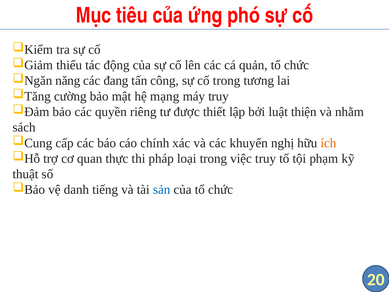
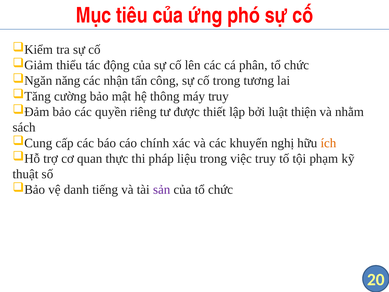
quản: quản -> phân (253, 65)
đang: đang -> nhận (116, 81)
mạng: mạng -> thông (165, 96)
loại: loại -> liệu (187, 158)
sản colour: blue -> purple (162, 190)
